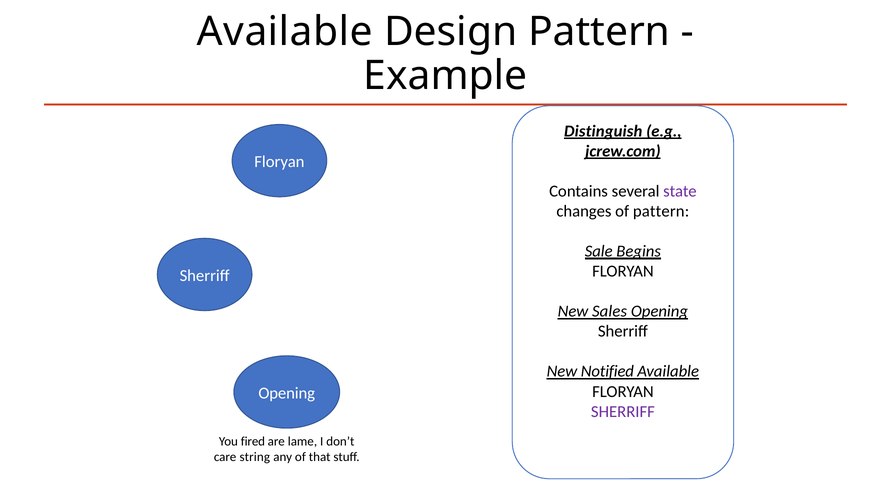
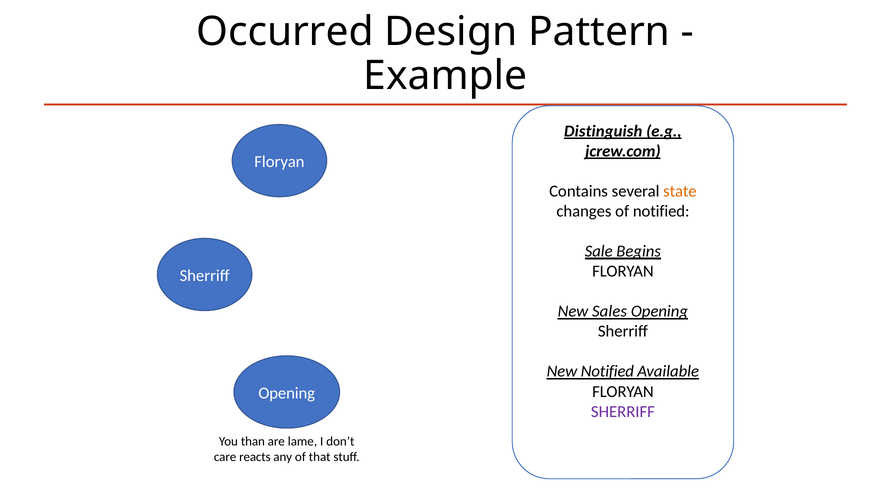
Available: Available -> Occurred (285, 32)
state colour: purple -> orange (680, 191)
of pattern: pattern -> notified (661, 211)
fired: fired -> than (253, 442)
string: string -> reacts (255, 457)
